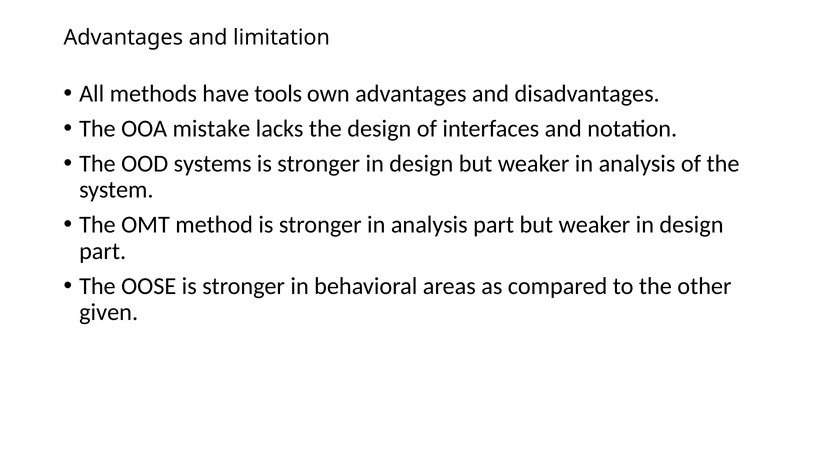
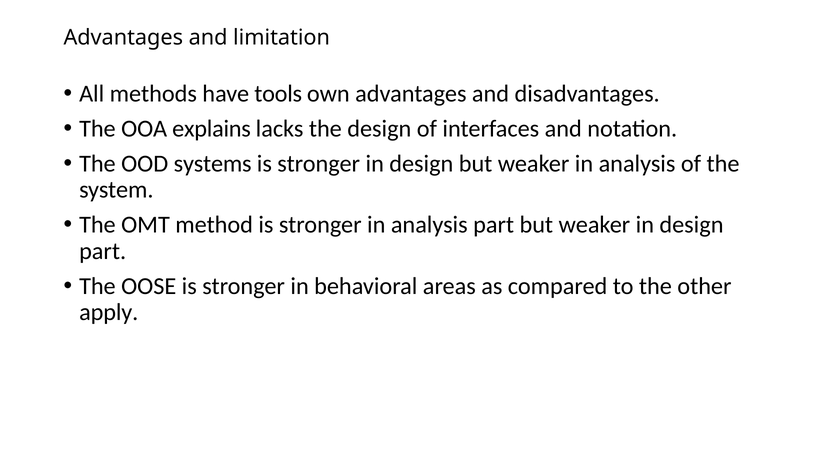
mistake: mistake -> explains (212, 128)
given: given -> apply (109, 312)
